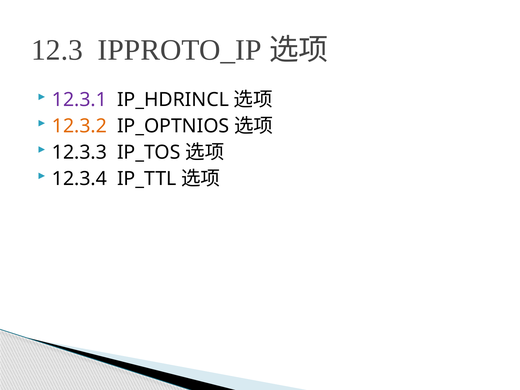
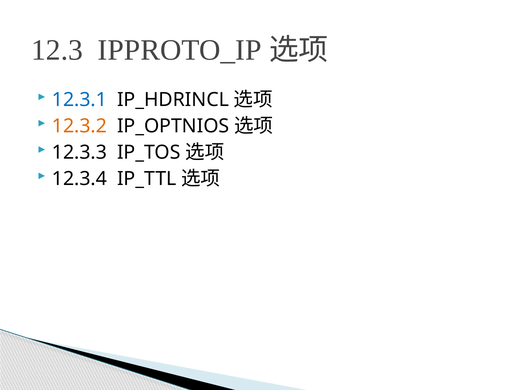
12.3.1 colour: purple -> blue (79, 100)
